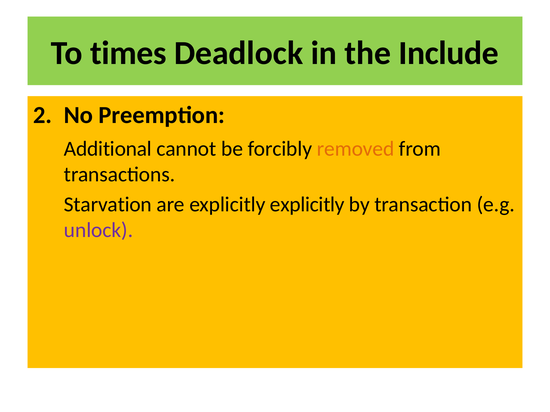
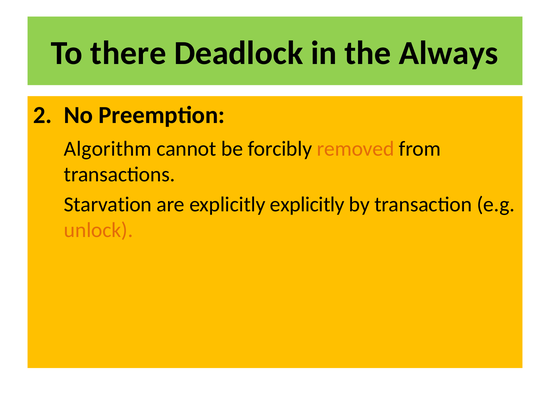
times: times -> there (128, 53)
Include: Include -> Always (449, 53)
Additional: Additional -> Algorithm (108, 149)
unlock colour: purple -> orange (99, 230)
